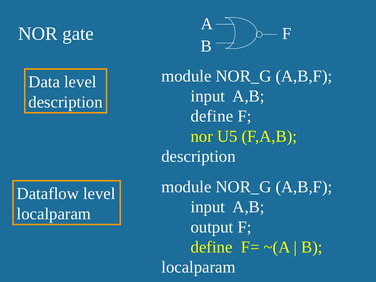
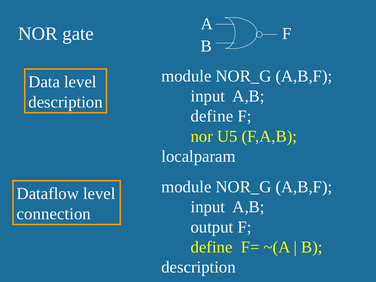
description: description -> localparam (198, 156)
localparam: localparam -> connection (54, 214)
localparam: localparam -> description (199, 267)
